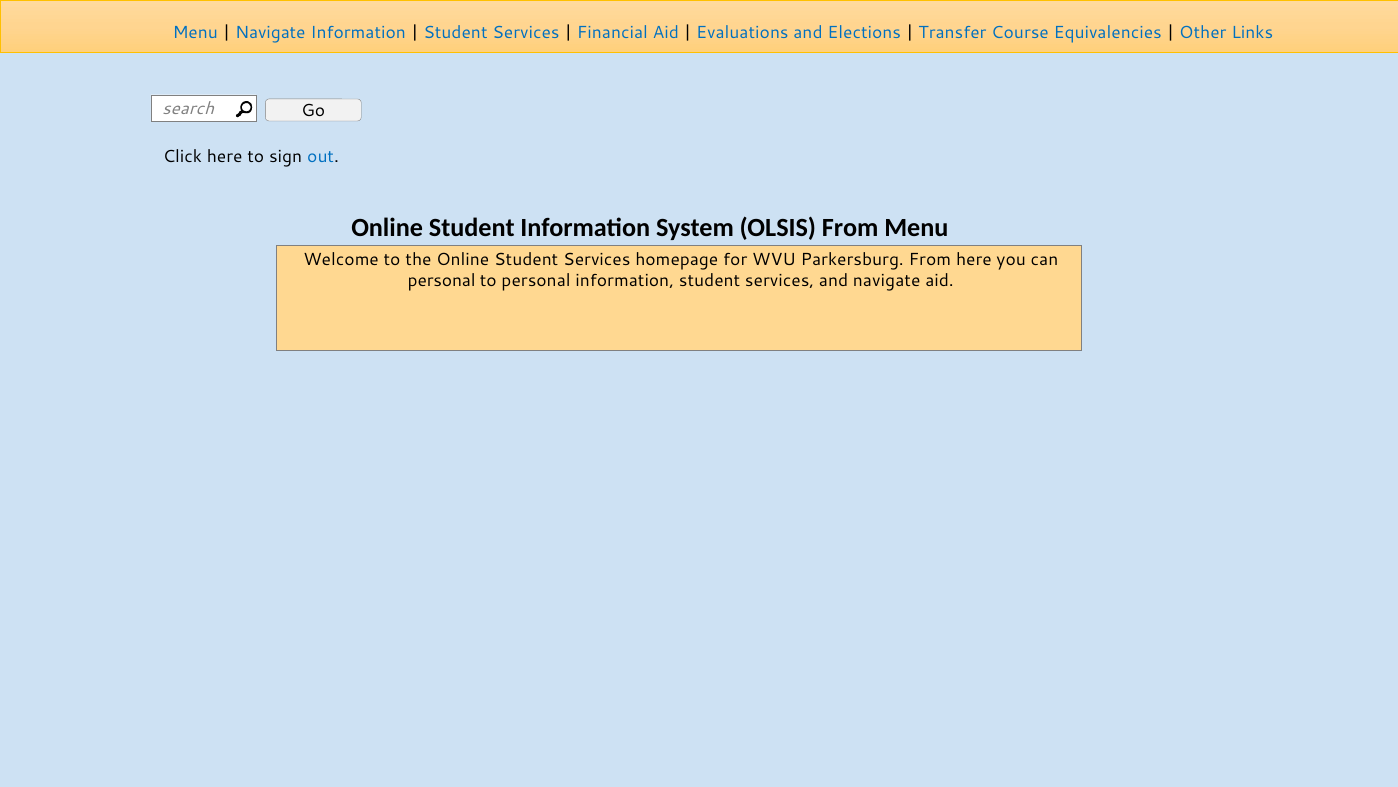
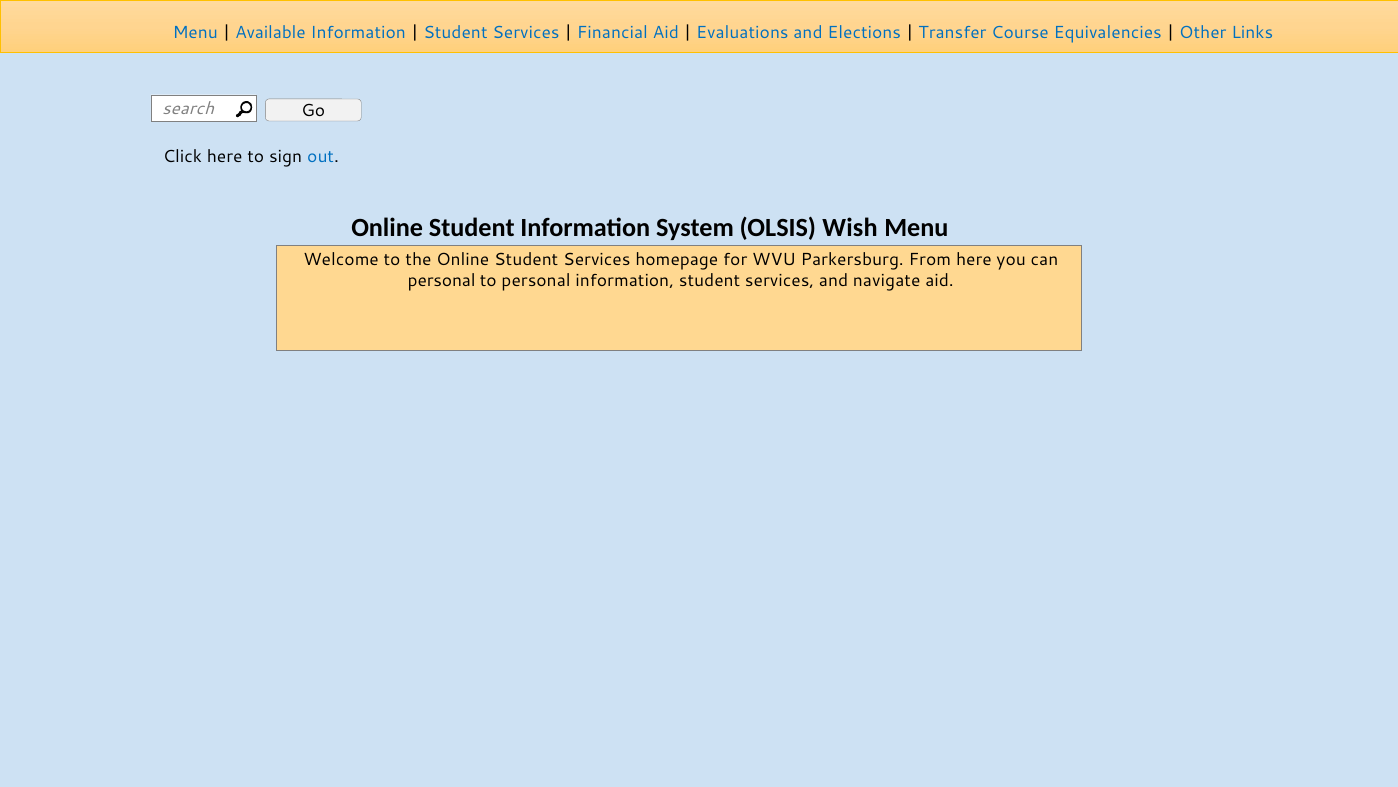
Navigate: Navigate -> Available (270, 33)
OLSIS From: From -> Wish (850, 228)
